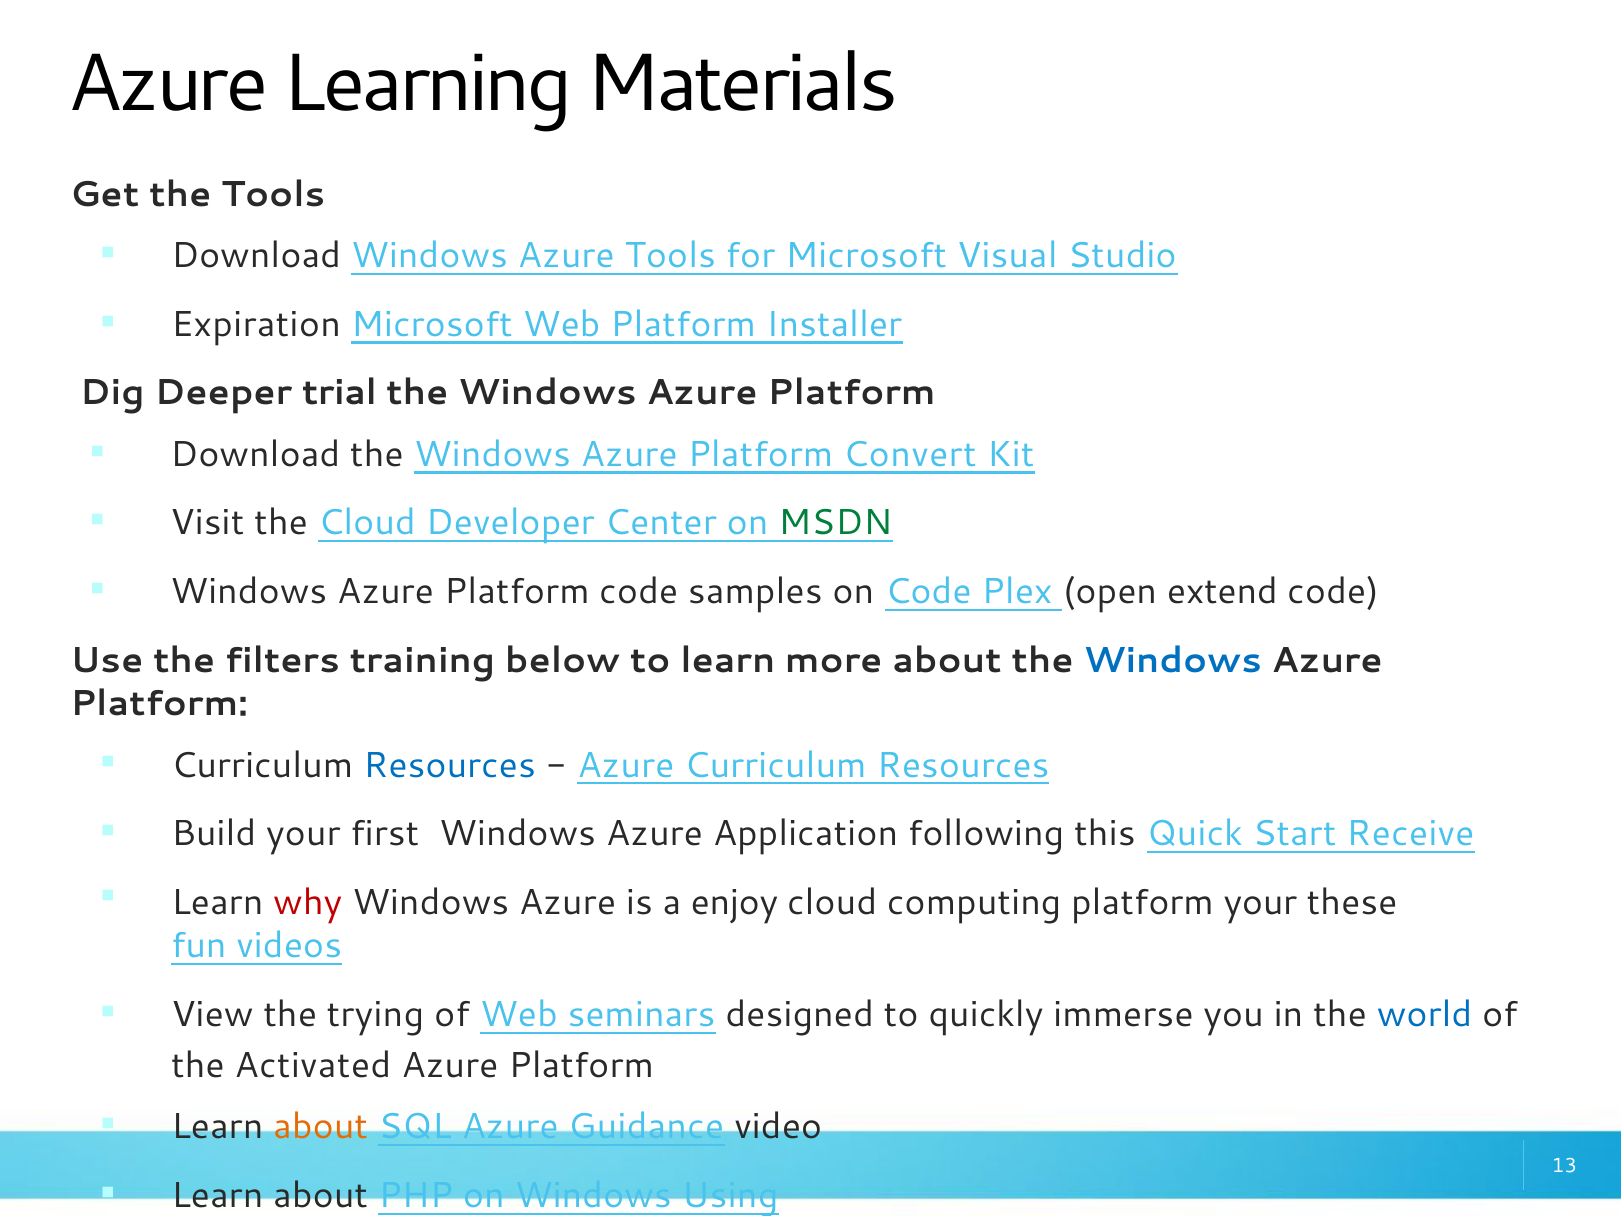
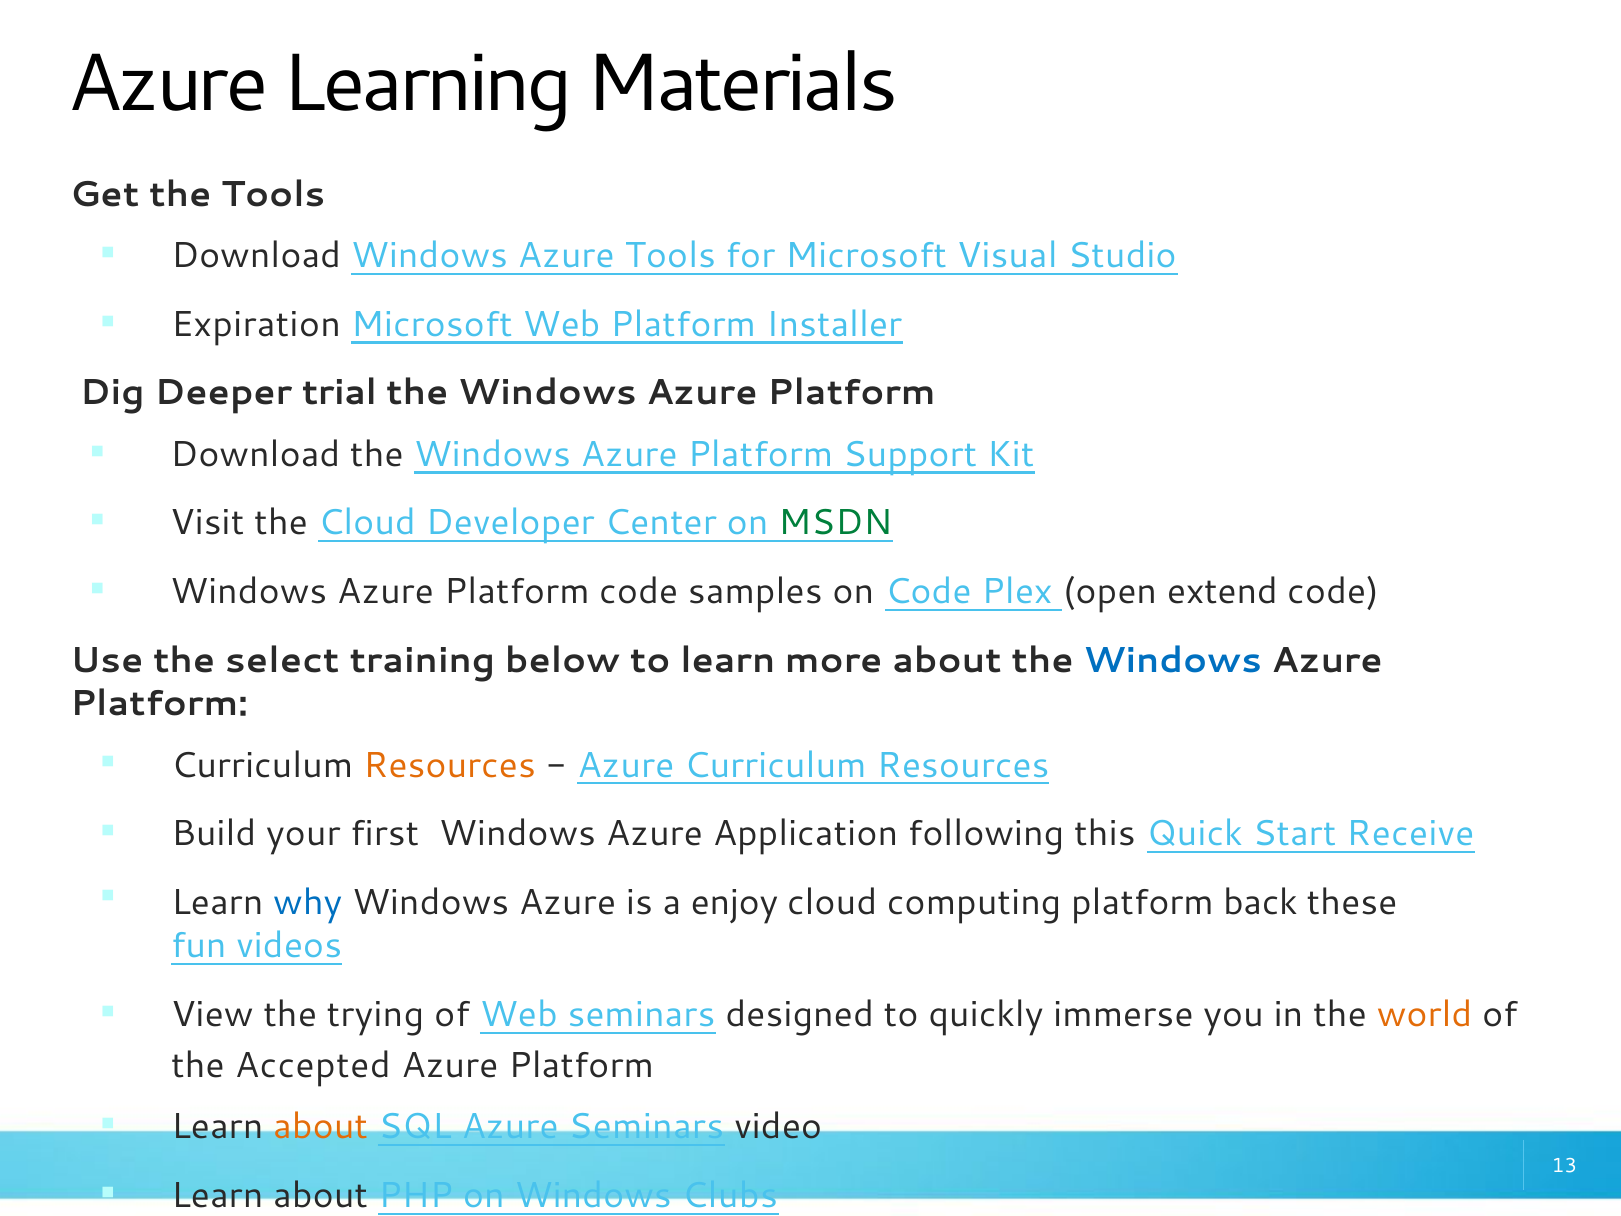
Convert: Convert -> Support (910, 454)
filters: filters -> select (282, 661)
Resources colour: blue -> orange (450, 765)
why colour: red -> blue (308, 903)
platform your: your -> back (1260, 903)
world colour: blue -> orange (1425, 1015)
Activated: Activated -> Accepted (313, 1065)
Azure Guidance: Guidance -> Seminars (646, 1127)
Using: Using -> Clubs (730, 1195)
